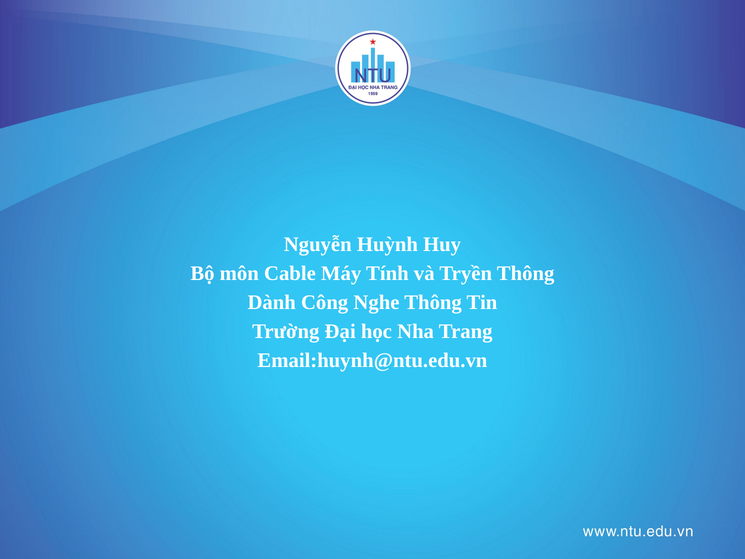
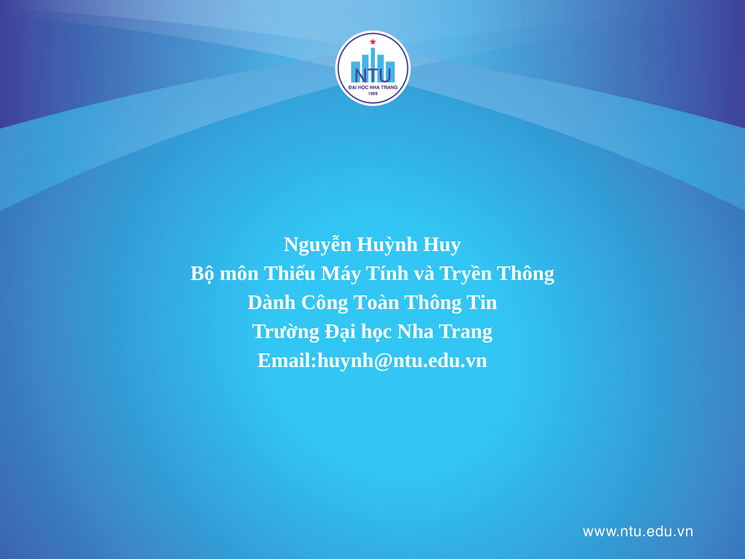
Cable: Cable -> Thiếu (290, 273)
Nghe: Nghe -> Toàn (376, 302)
